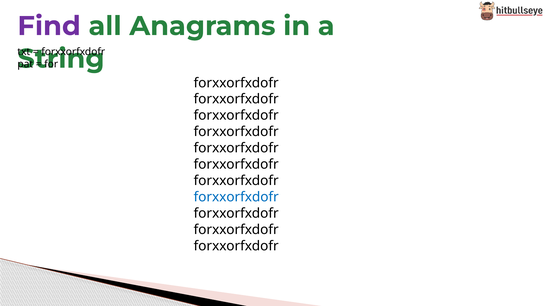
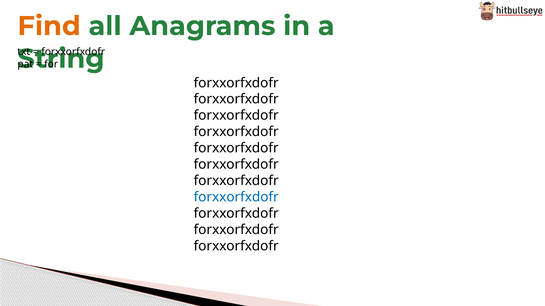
Find colour: purple -> orange (49, 26)
